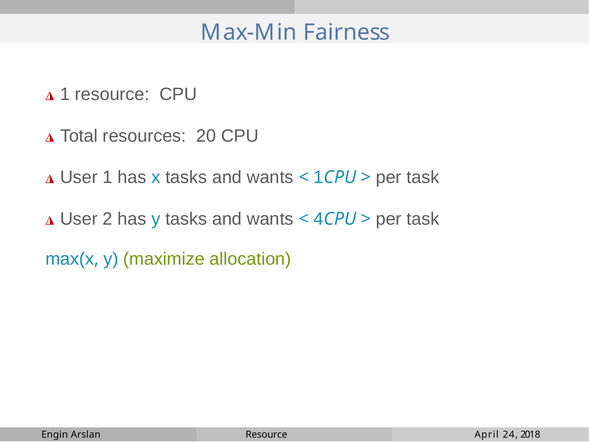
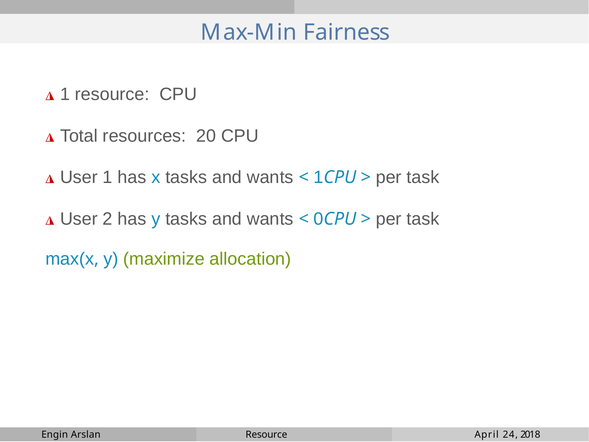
4: 4 -> 0 (319, 219)
